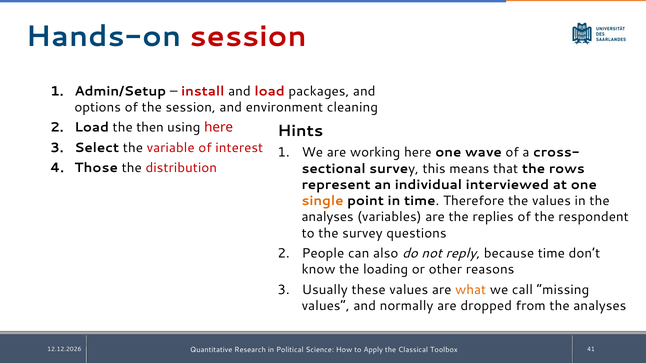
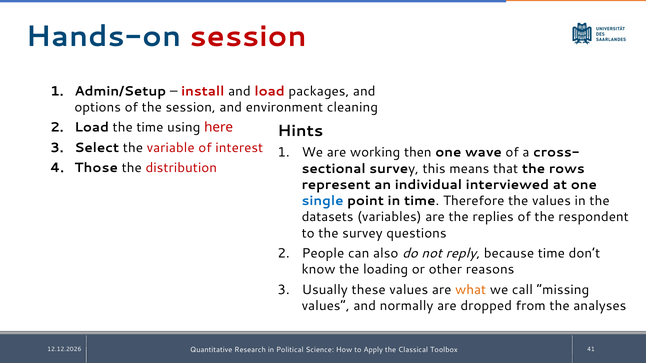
the then: then -> time (150, 128)
working here: here -> then (418, 153)
single colour: orange -> blue (323, 201)
analyses: analyses -> datasets (328, 217)
